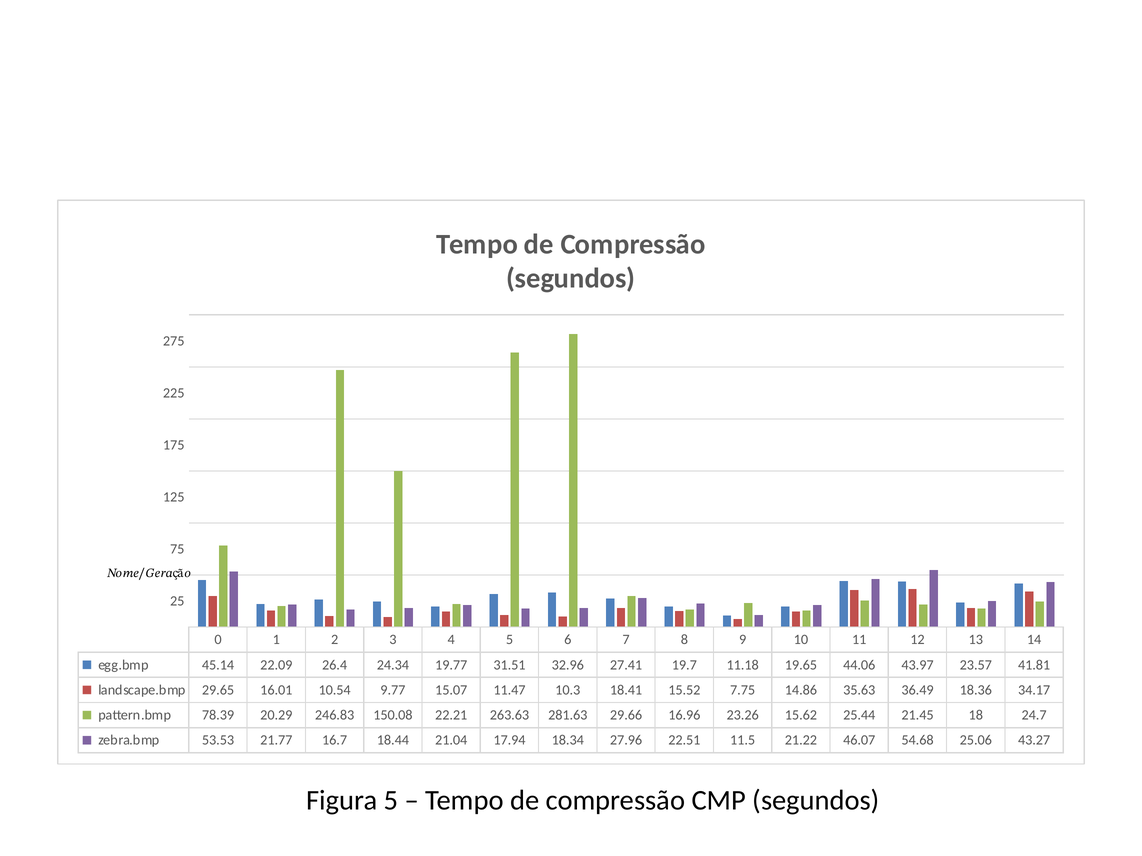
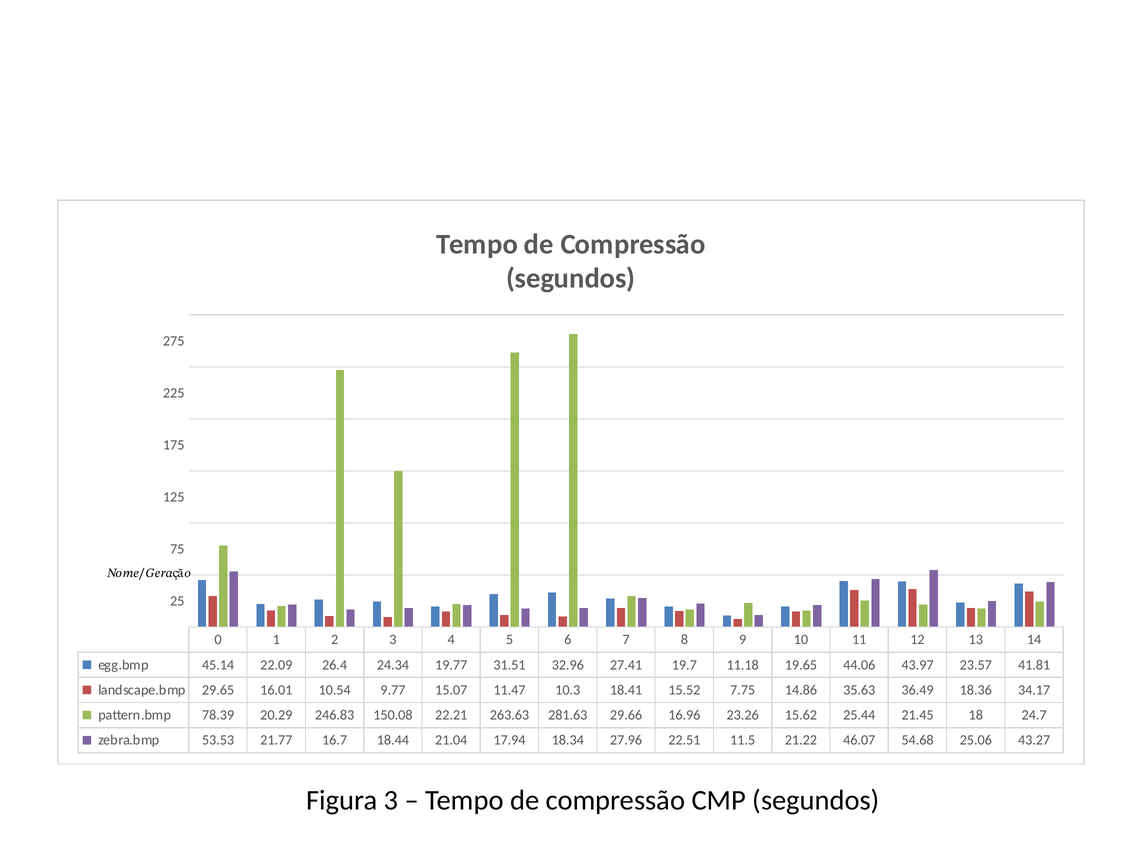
Figura 5: 5 -> 3 (391, 801)
